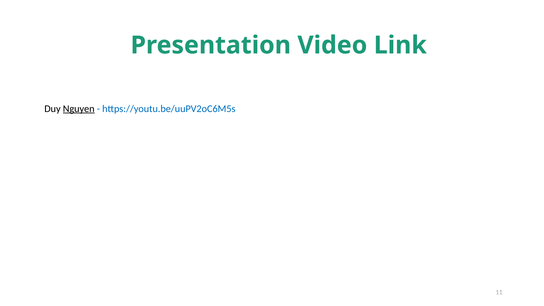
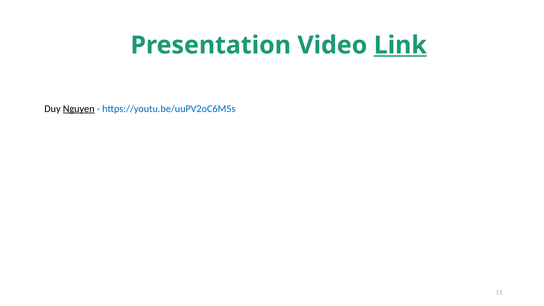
Link underline: none -> present (400, 45)
